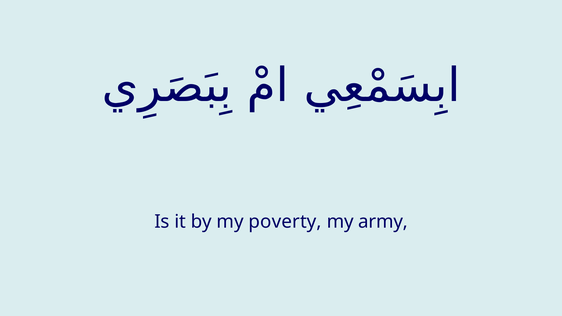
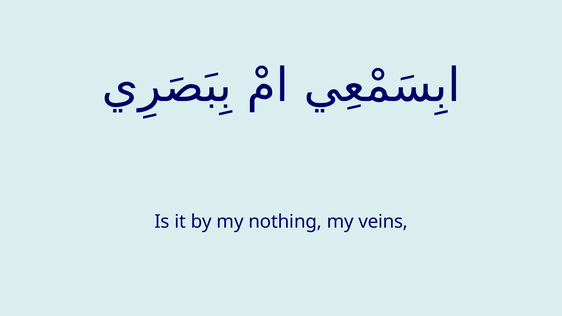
poverty: poverty -> nothing (285, 222)
army: army -> veins (383, 222)
